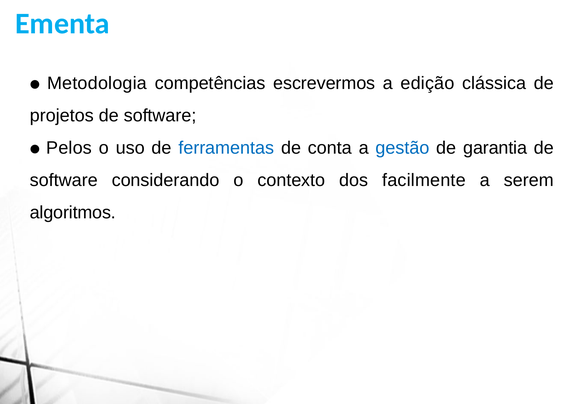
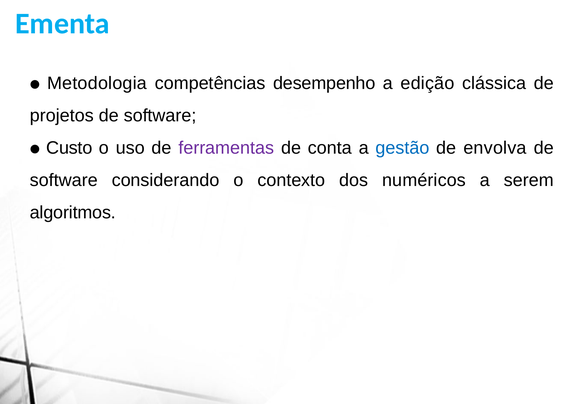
escrevermos: escrevermos -> desempenho (324, 83)
Pelos: Pelos -> Custo (69, 148)
ferramentas colour: blue -> purple (226, 148)
garantia: garantia -> envolva (495, 148)
facilmente: facilmente -> numéricos (424, 180)
